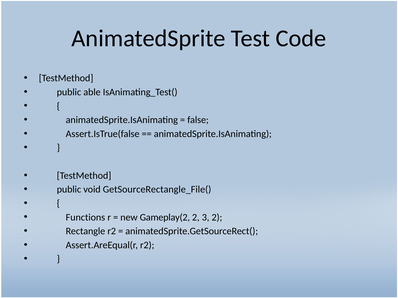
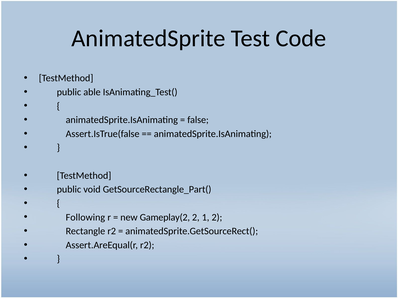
GetSourceRectangle_File(: GetSourceRectangle_File( -> GetSourceRectangle_Part( (157, 190)
Functions: Functions -> Following (85, 218)
3: 3 -> 1 (206, 218)
